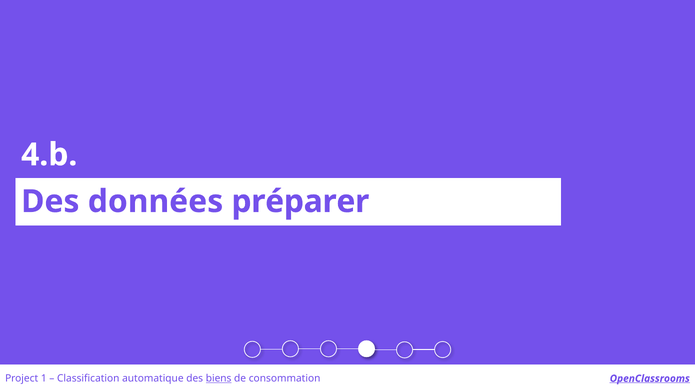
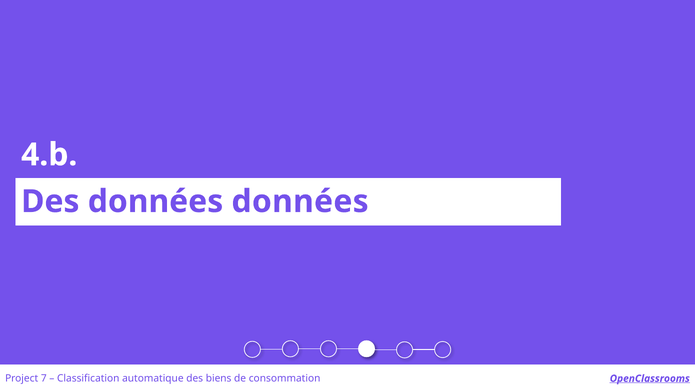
données préparer: préparer -> données (300, 201)
1: 1 -> 7 (44, 378)
biens underline: present -> none (219, 378)
